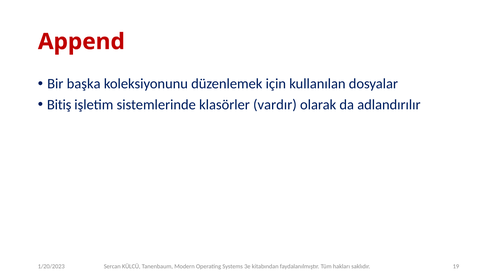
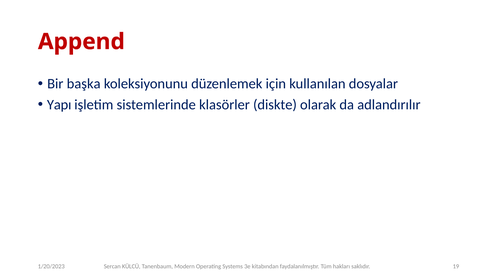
Bitiş: Bitiş -> Yapı (59, 105)
vardır: vardır -> diskte (275, 105)
